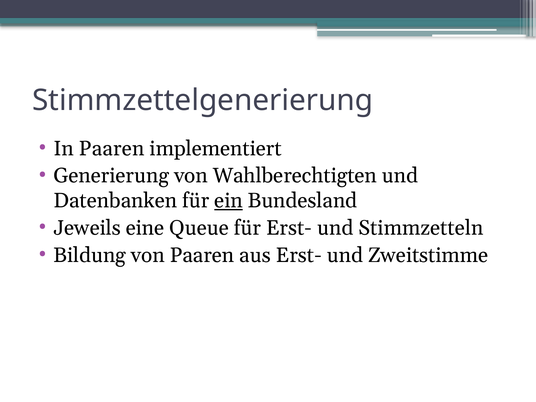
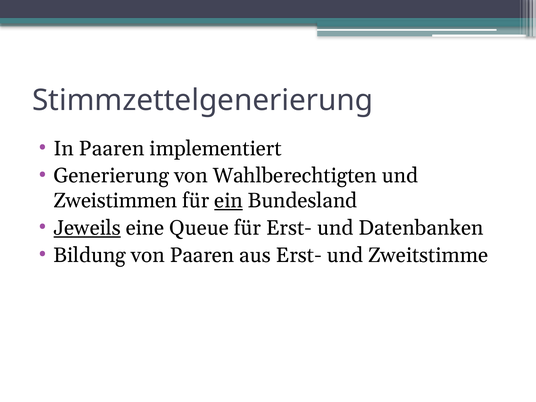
Datenbanken: Datenbanken -> Zweistimmen (115, 201)
Jeweils underline: none -> present (87, 228)
Stimmzetteln: Stimmzetteln -> Datenbanken (421, 228)
